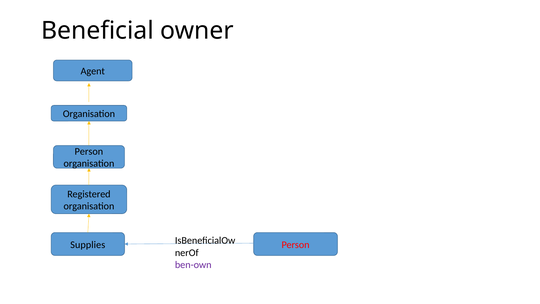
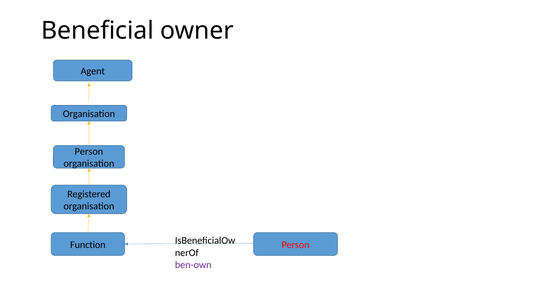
Supplies: Supplies -> Function (88, 245)
